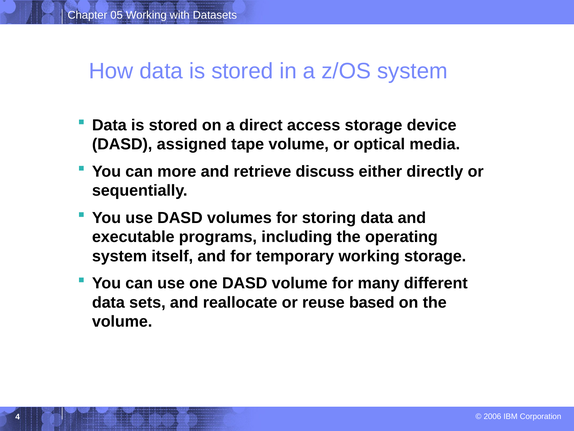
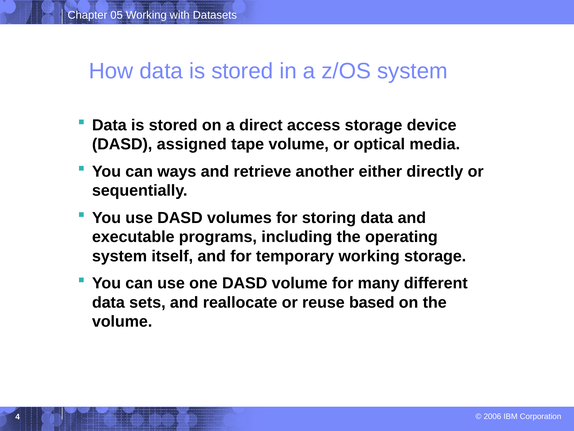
more: more -> ways (177, 171)
discuss: discuss -> another (325, 171)
